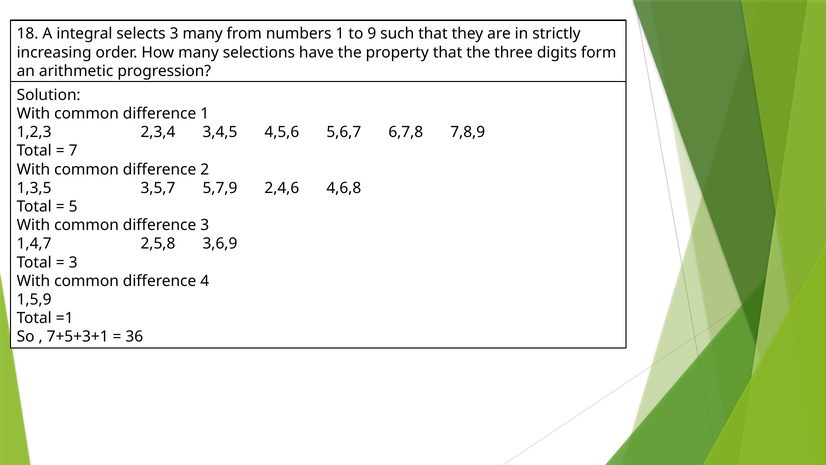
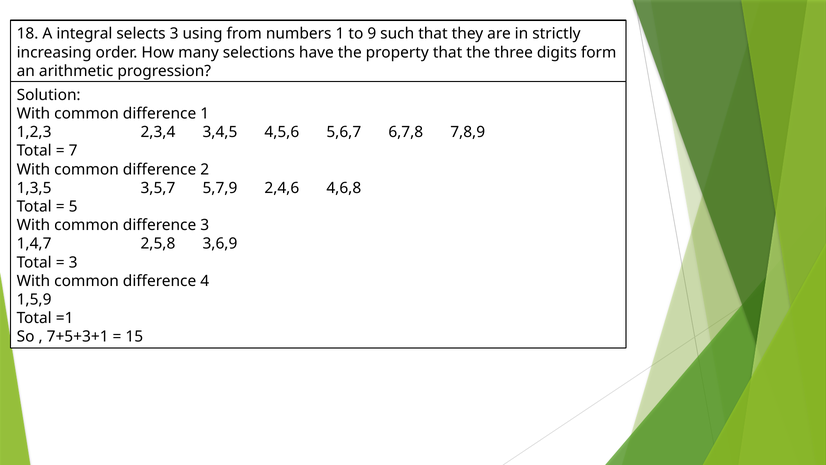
3 many: many -> using (203, 34)
36: 36 -> 15 (134, 337)
